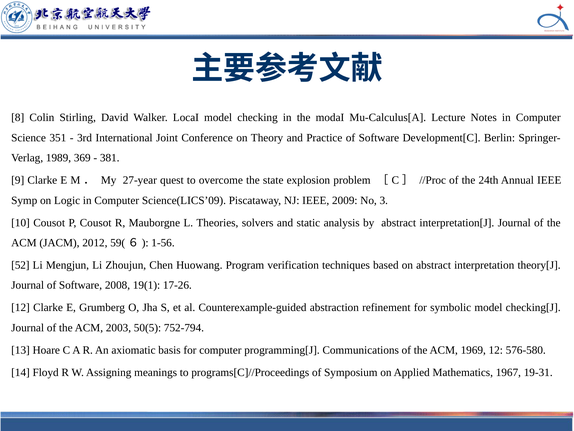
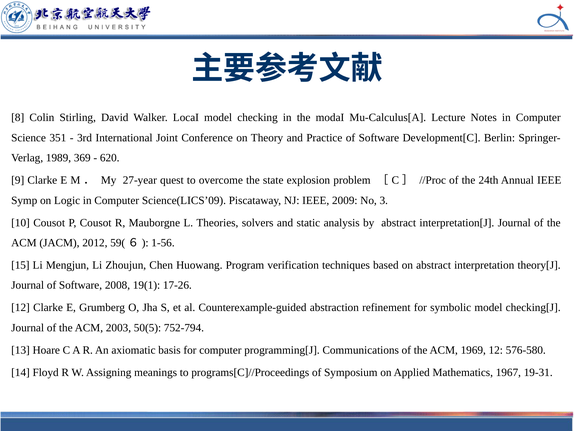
381: 381 -> 620 (110, 158)
52: 52 -> 15 (20, 265)
